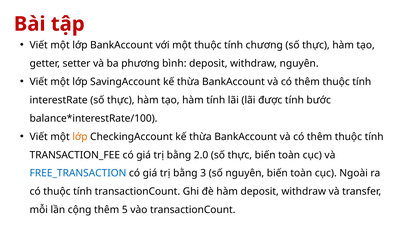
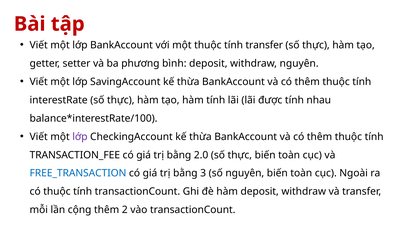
tính chương: chương -> transfer (264, 45)
bước: bước -> nhau (319, 100)
lớp colour: orange -> purple (80, 137)
5: 5 -> 2 (125, 210)
